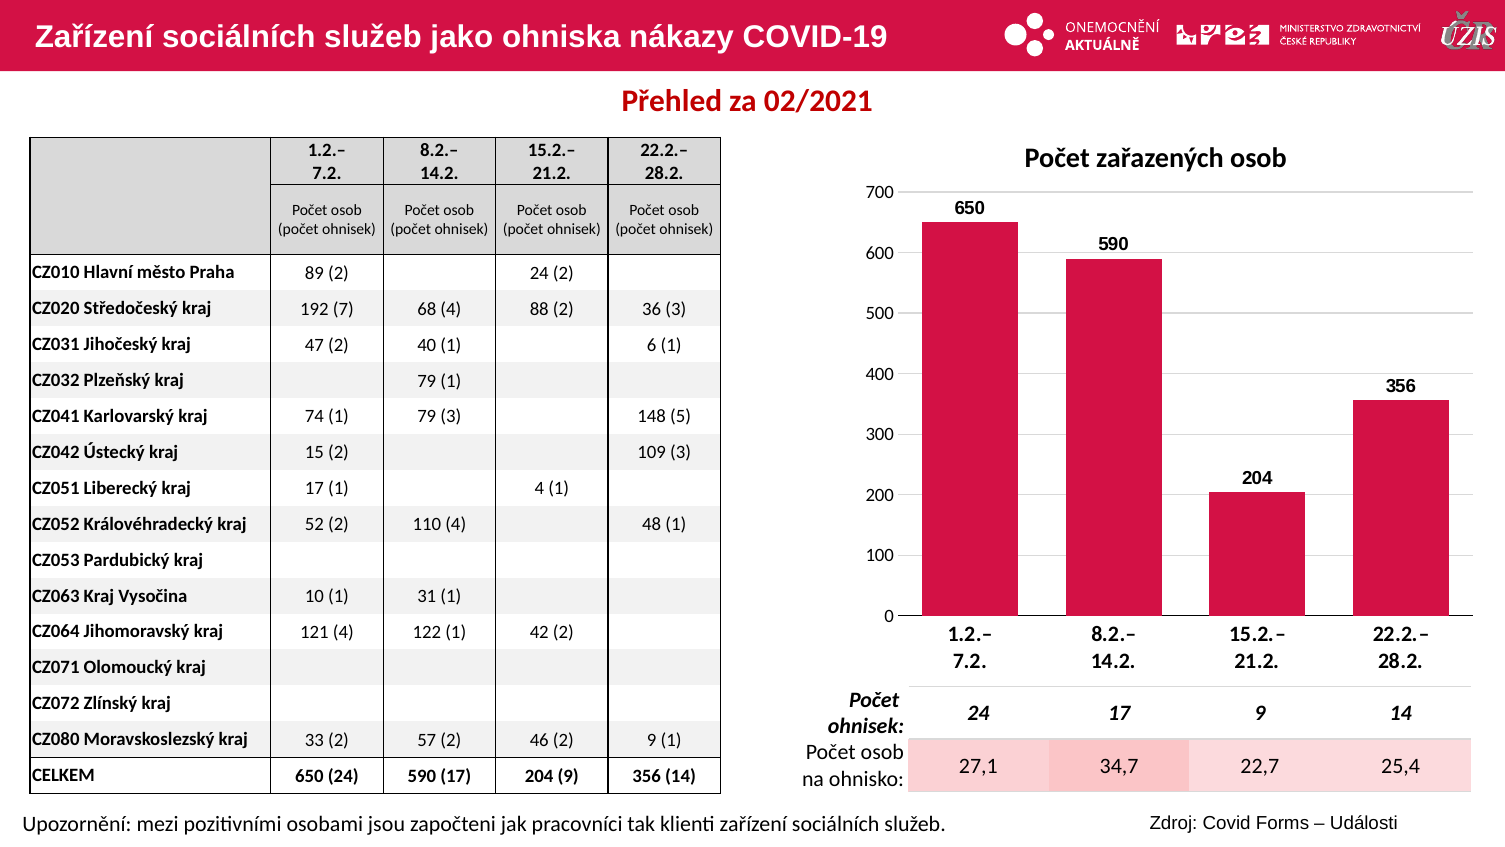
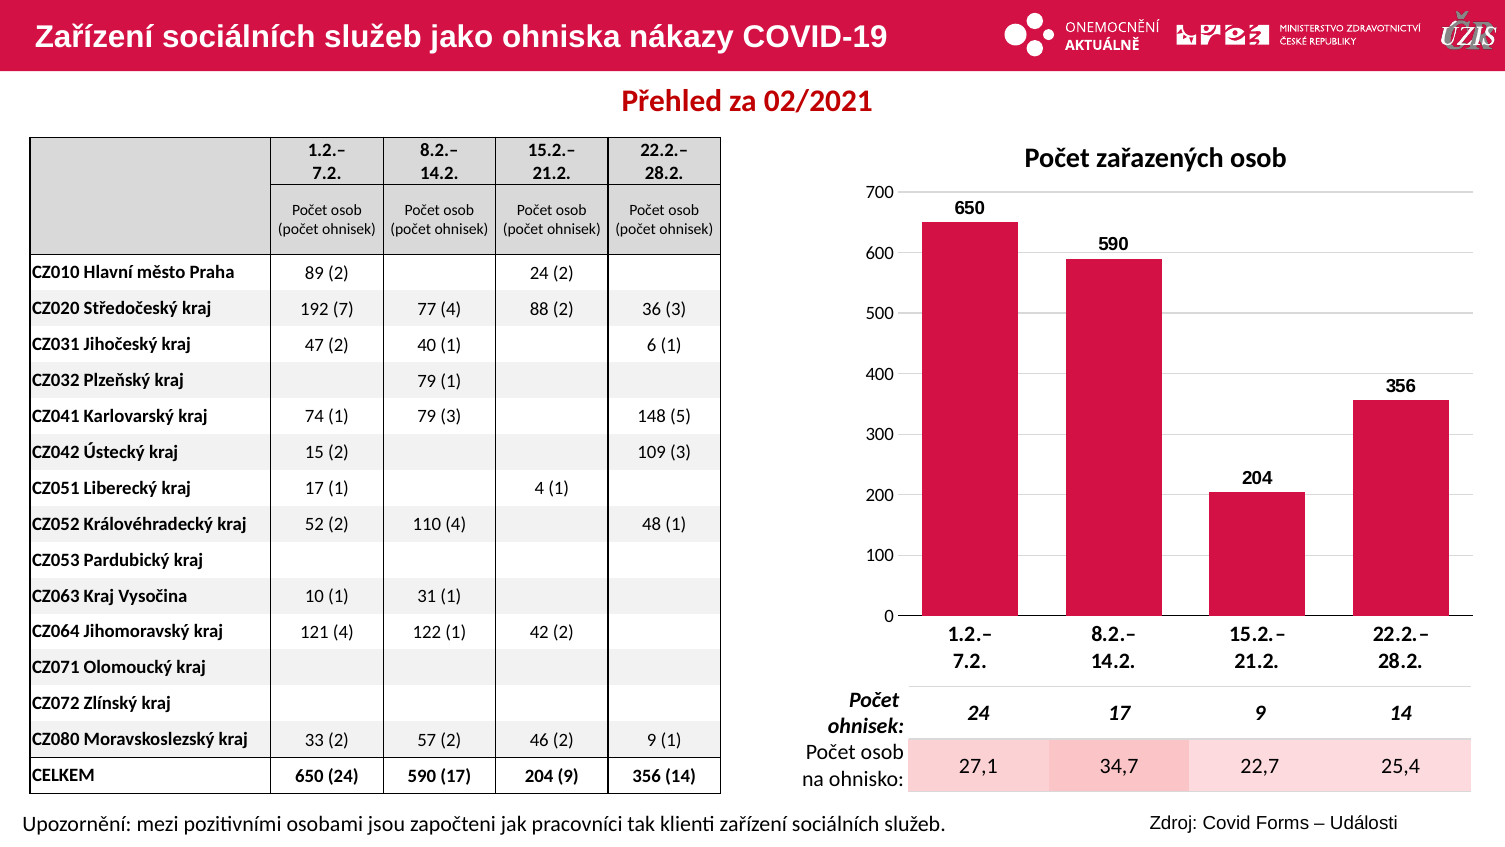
68: 68 -> 77 (427, 309)
